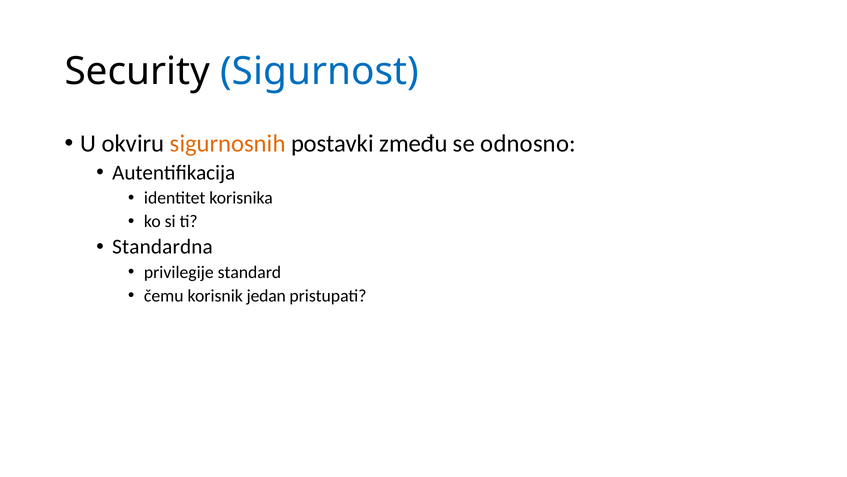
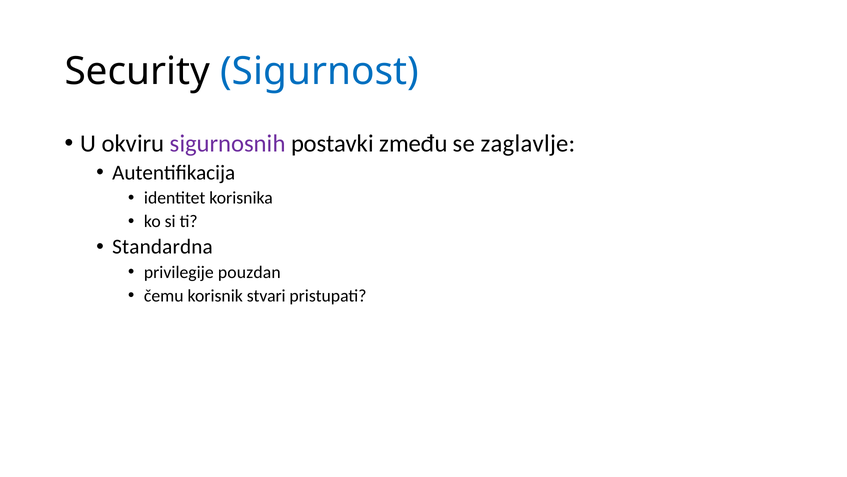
sigurnosnih colour: orange -> purple (228, 143)
odnosno: odnosno -> zaglavlje (528, 143)
standard: standard -> pouzdan (249, 272)
jedan: jedan -> stvari (266, 295)
